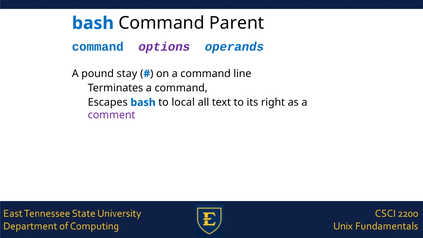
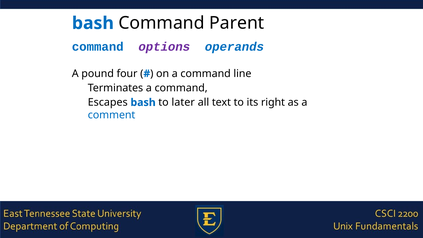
stay: stay -> four (127, 74)
local: local -> later (183, 102)
comment colour: purple -> blue (112, 115)
